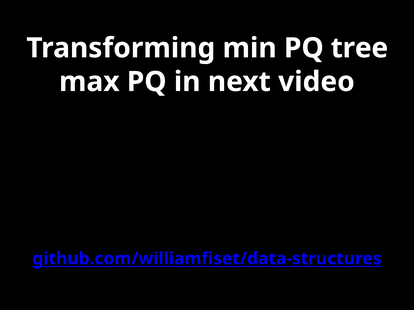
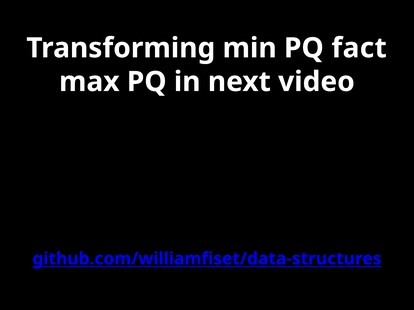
tree: tree -> fact (359, 48)
